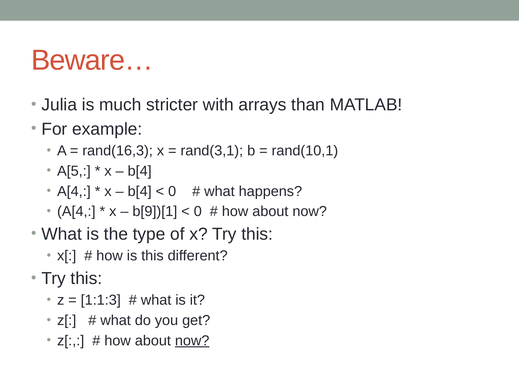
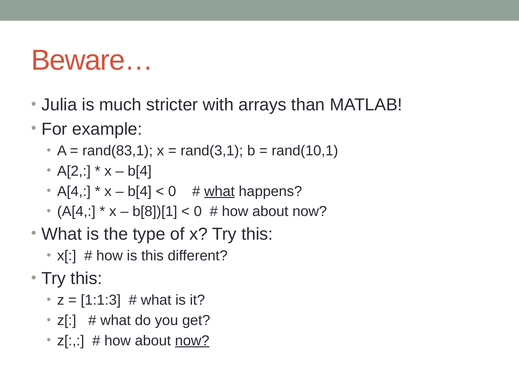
rand(16,3: rand(16,3 -> rand(83,1 (118, 151)
A[5: A[5 -> A[2 (74, 171)
what underline: none -> present (219, 191)
b[9])[1: b[9])[1 -> b[8])[1 (155, 212)
